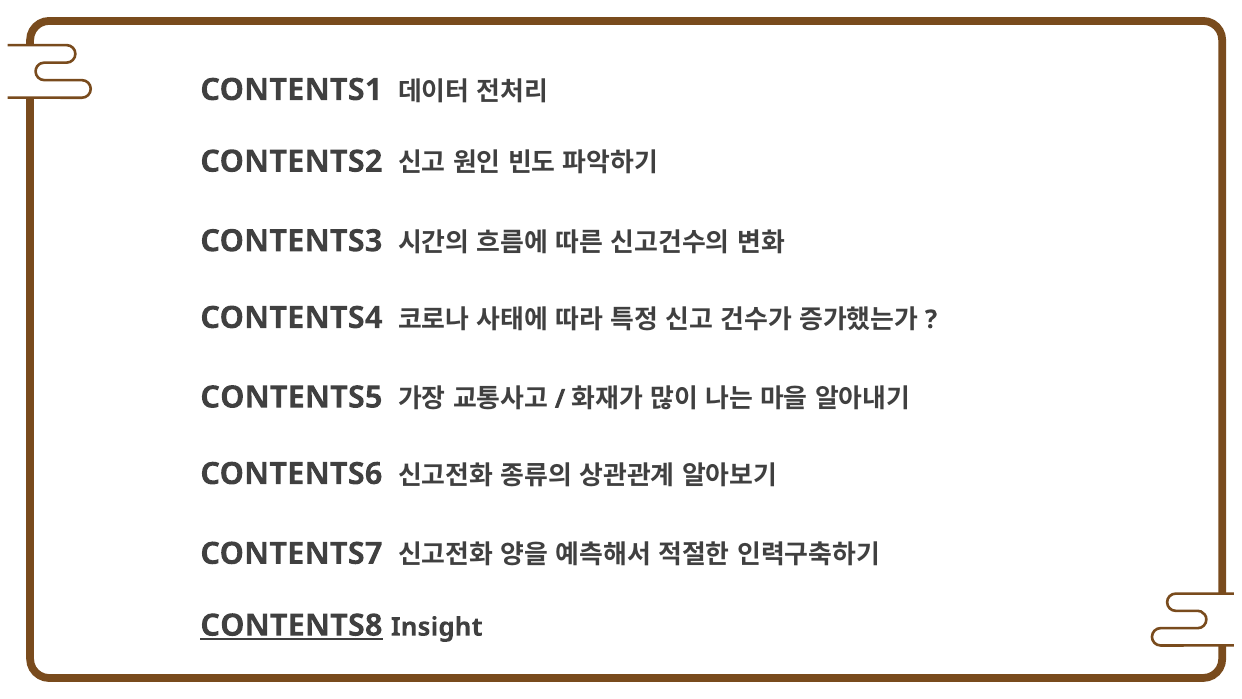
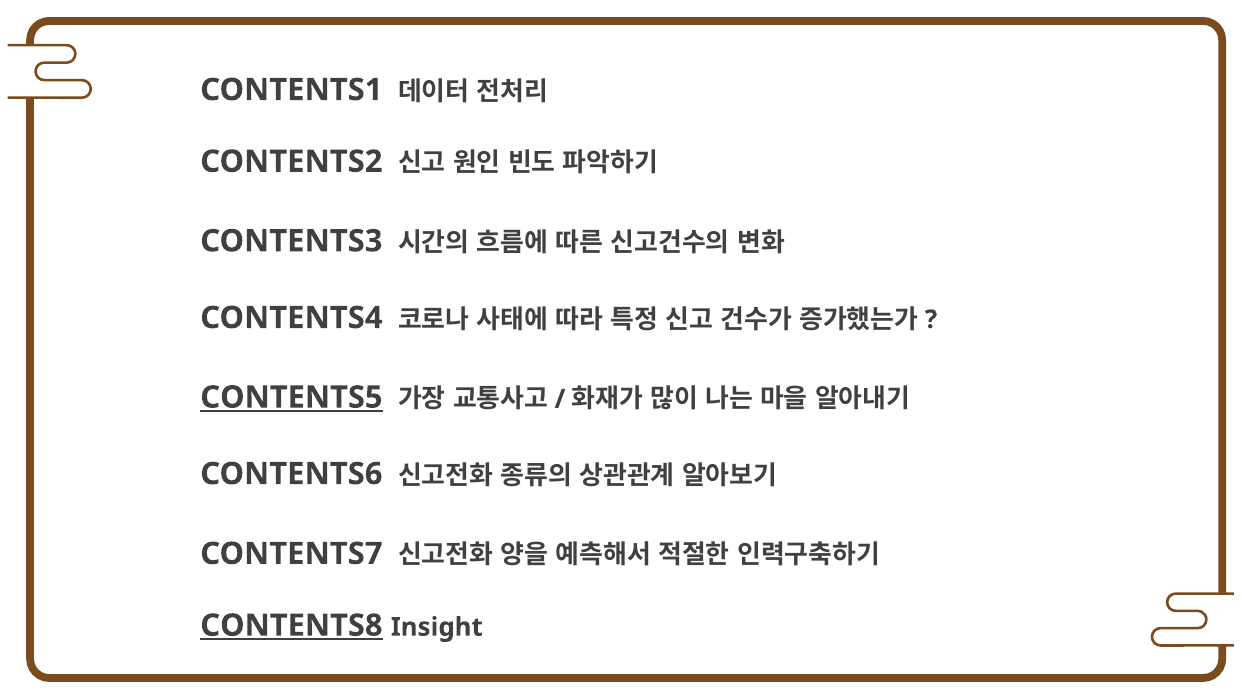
CONTENTS5 underline: none -> present (291, 397)
